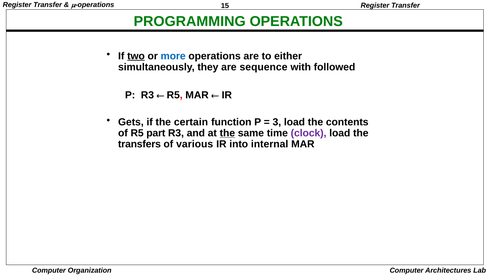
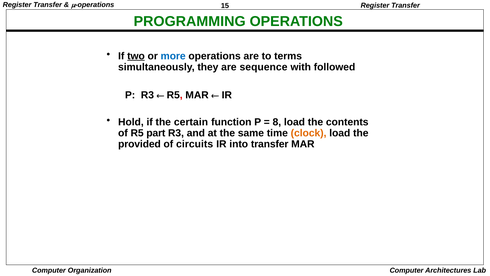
either: either -> terms (288, 56)
Gets: Gets -> Hold (131, 122)
3: 3 -> 8 (277, 122)
the underline: present -> none (227, 133)
clock colour: purple -> orange (309, 133)
transfers: transfers -> provided (139, 144)
various: various -> circuits (195, 144)
into internal: internal -> transfer (270, 144)
